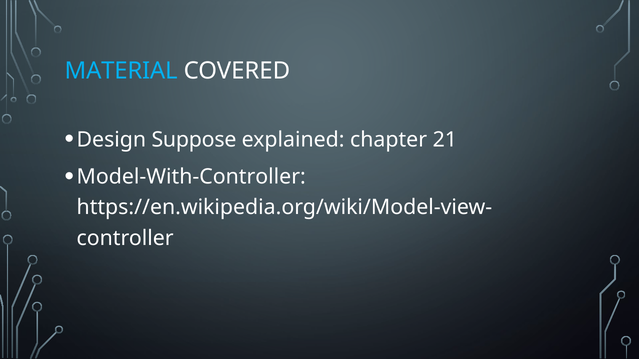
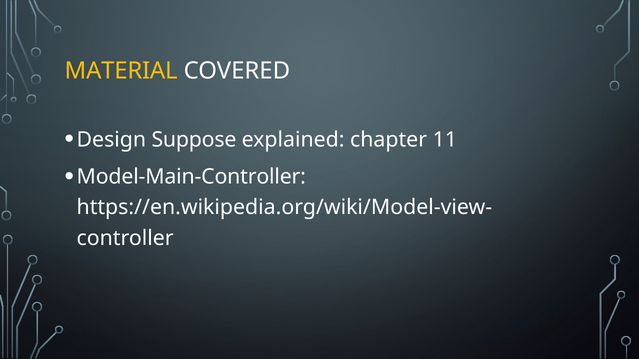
MATERIAL colour: light blue -> yellow (121, 71)
21: 21 -> 11 (445, 140)
Model-With-Controller: Model-With-Controller -> Model-Main-Controller (191, 177)
